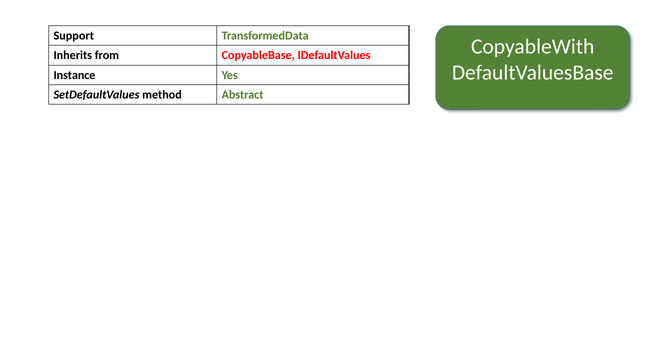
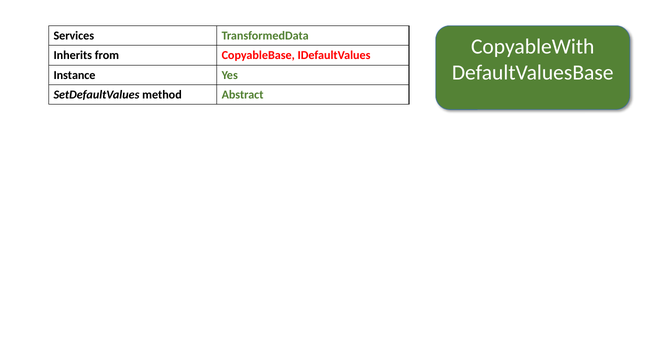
Support: Support -> Services (74, 36)
